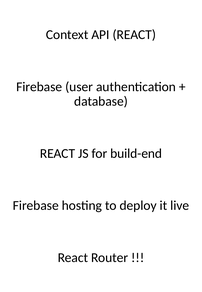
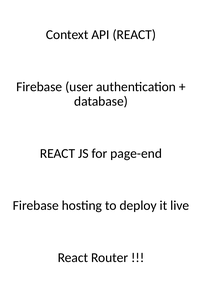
build-end: build-end -> page-end (136, 153)
